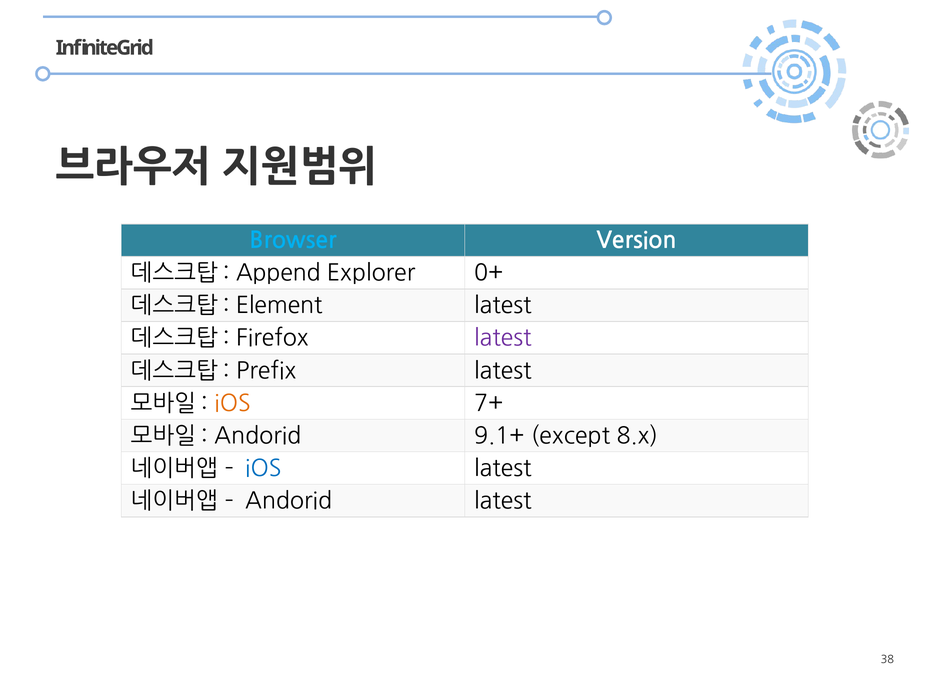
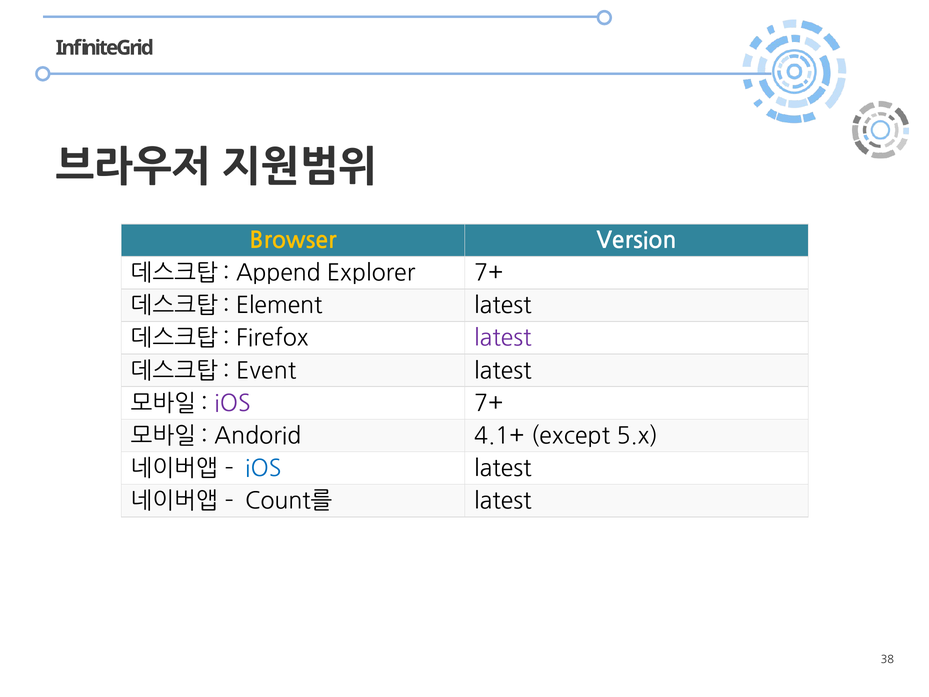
Browser colour: light blue -> yellow (293, 240)
Explorer 0+: 0+ -> 7+ (489, 273)
Prefix: Prefix -> Event (266, 371)
iOS colour: orange -> purple (232, 403)
9.1+: 9.1+ -> 4.1+ (499, 436)
8.x: 8.x -> 5.x (637, 436)
Andorid: Andorid -> Count를 (289, 501)
